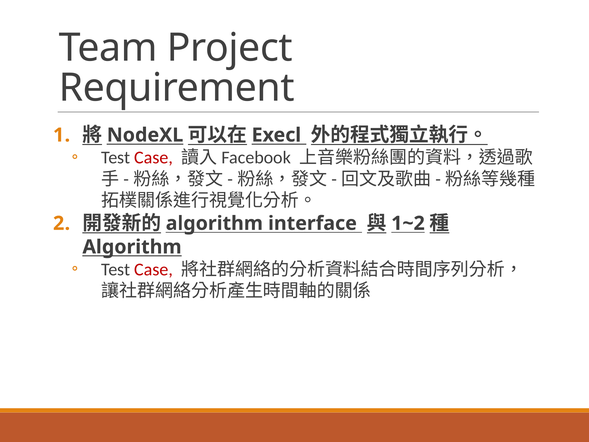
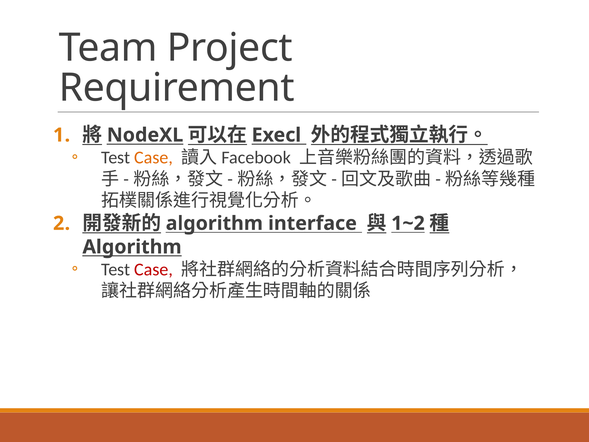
Case colour: red -> orange (154, 157)
